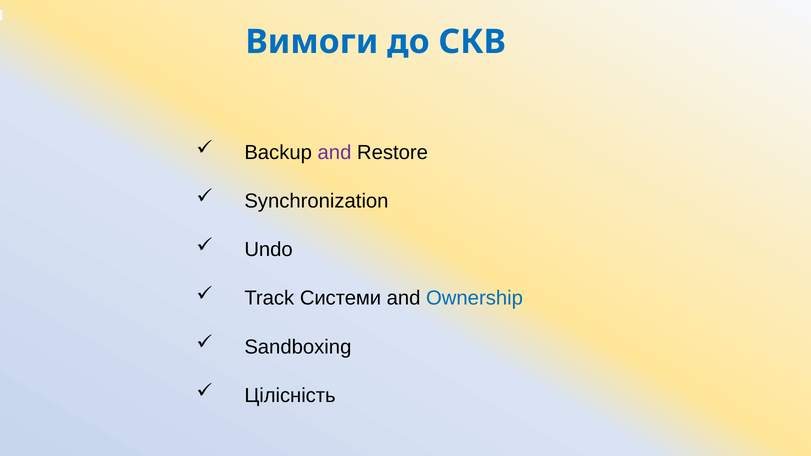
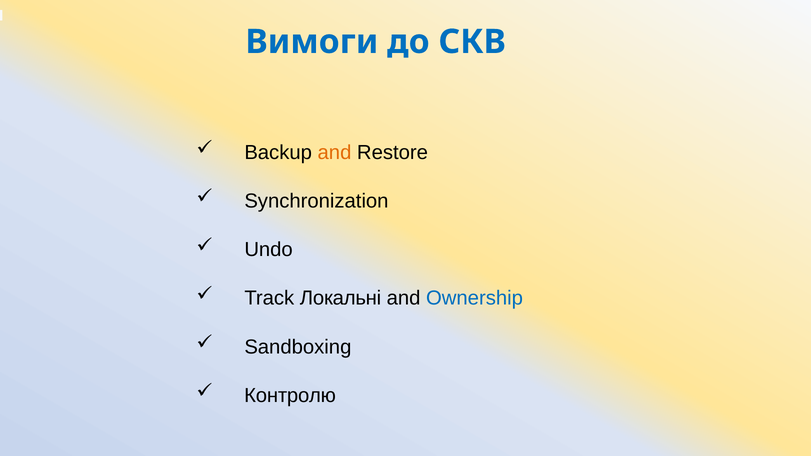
and colour: purple -> orange (334, 152)
Системи: Системи -> Локальні (341, 298)
Цілісність: Цілісність -> Контролю (290, 396)
